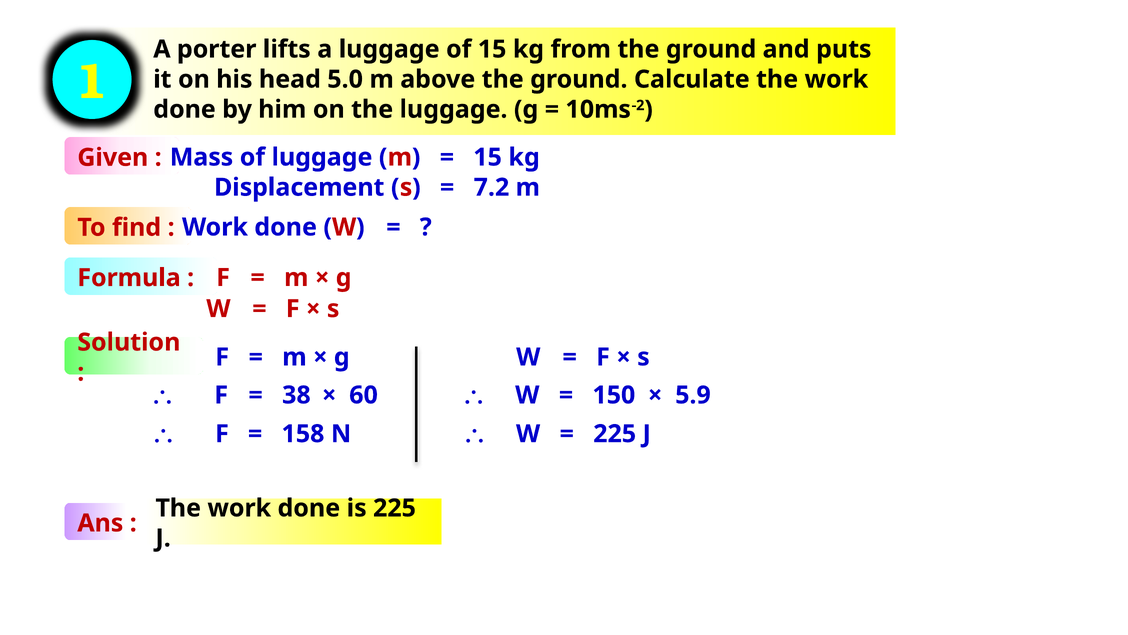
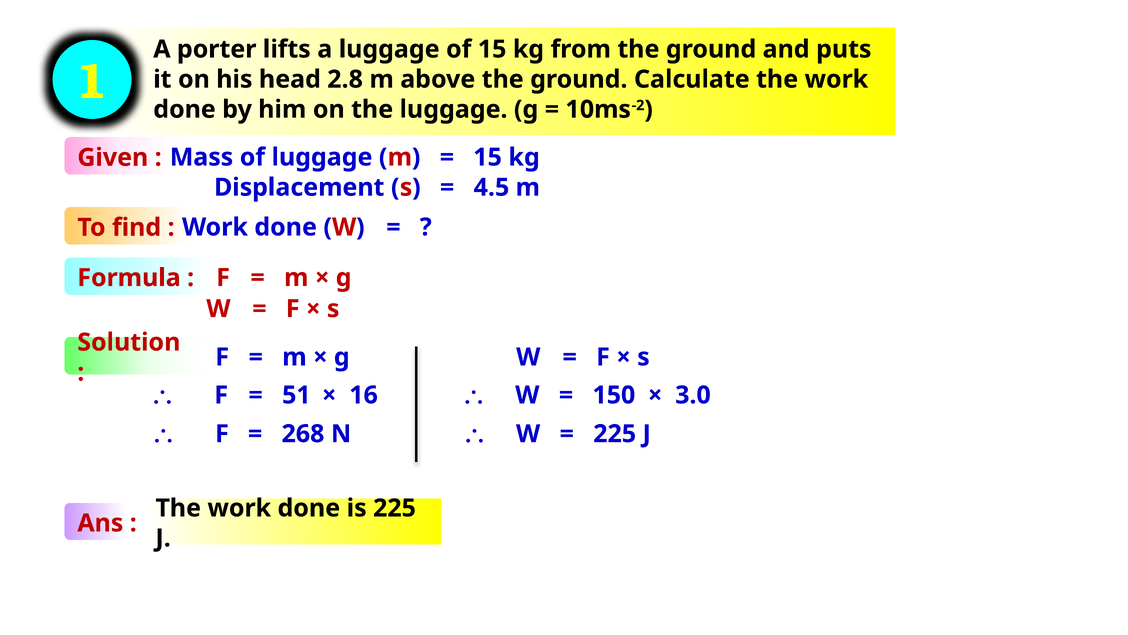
5.0: 5.0 -> 2.8 (345, 79)
7.2: 7.2 -> 4.5 (491, 187)
38: 38 -> 51 (296, 395)
60: 60 -> 16 (364, 395)
5.9: 5.9 -> 3.0 (693, 395)
158: 158 -> 268 (303, 434)
